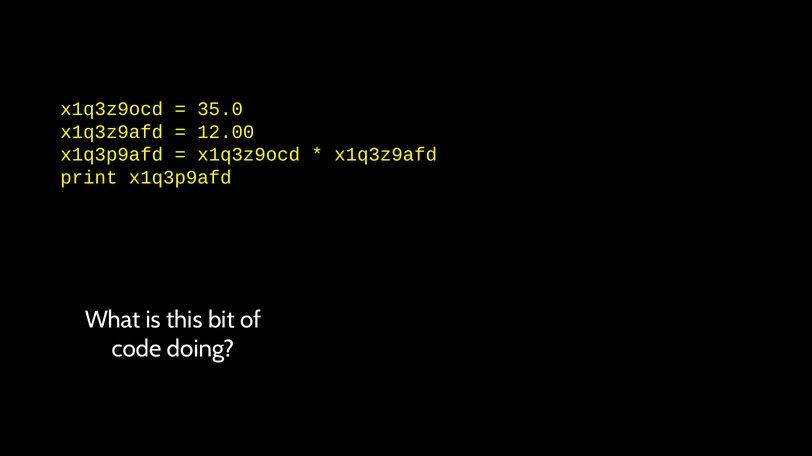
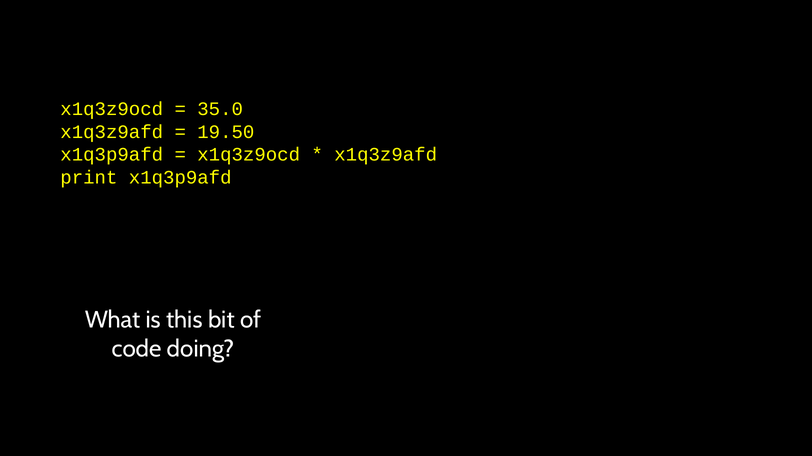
12.00: 12.00 -> 19.50 (226, 132)
